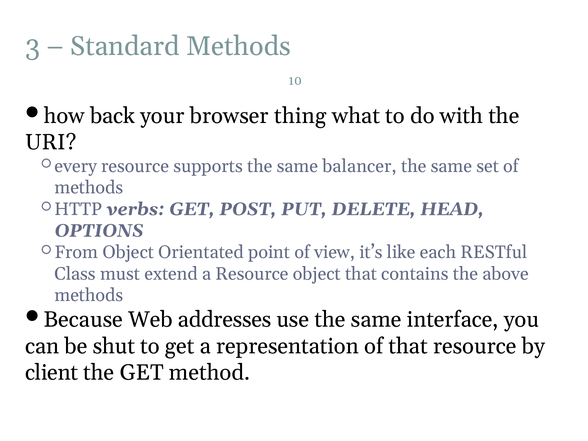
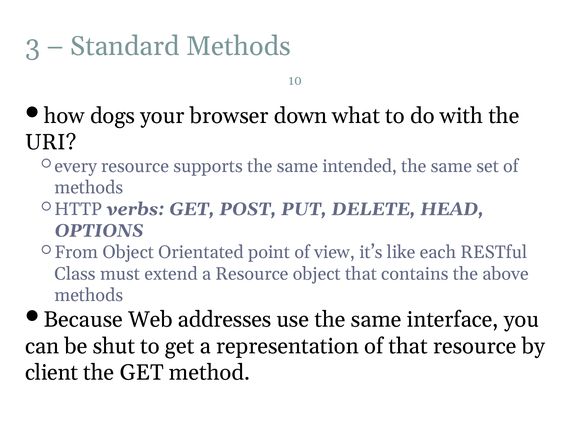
back: back -> dogs (113, 116)
thing: thing -> down (300, 116)
balancer: balancer -> intended (360, 166)
